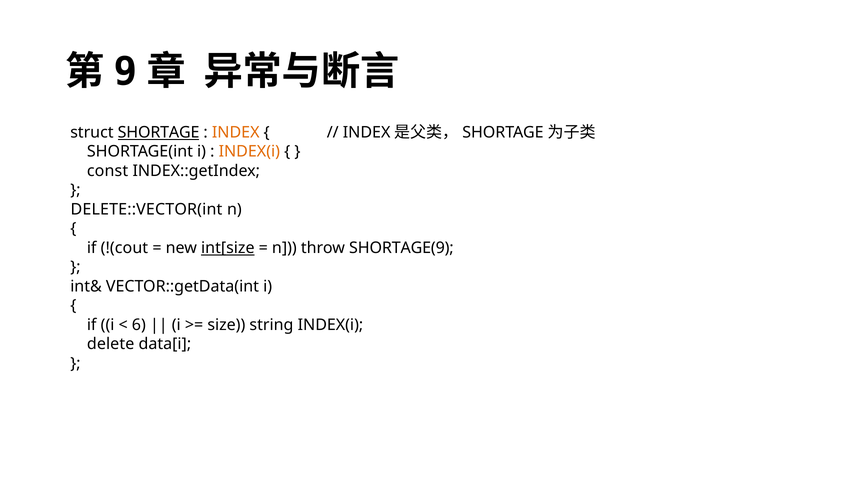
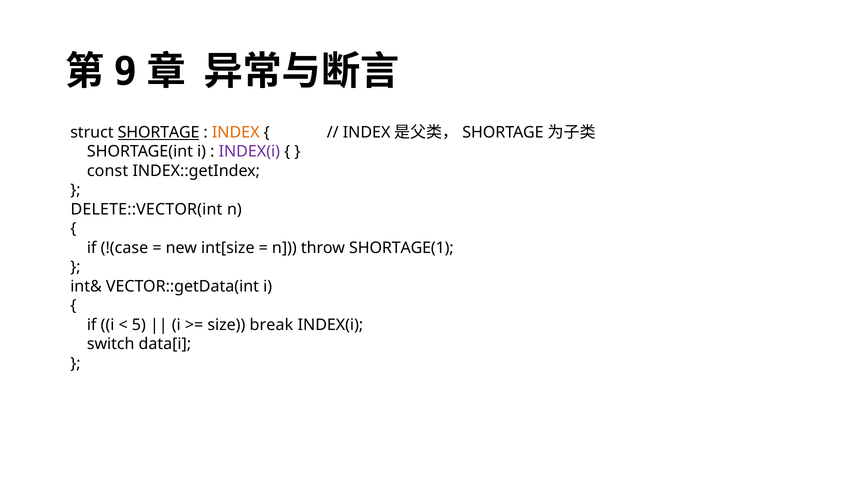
INDEX(i colour: orange -> purple (249, 152)
!(cout: !(cout -> !(case (124, 248)
int[size underline: present -> none (228, 248)
SHORTAGE(9: SHORTAGE(9 -> SHORTAGE(1 (401, 248)
6: 6 -> 5 (139, 325)
string: string -> break (271, 325)
delete: delete -> switch (111, 344)
